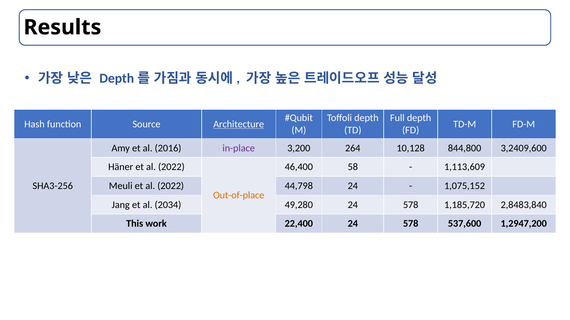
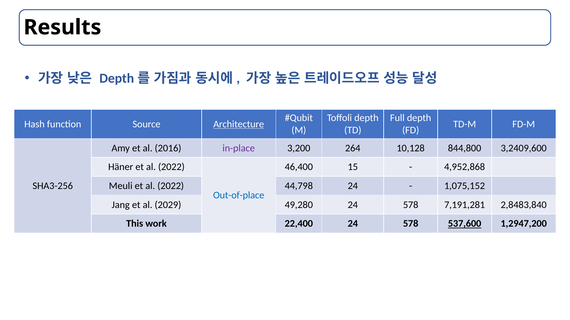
58: 58 -> 15 (353, 167)
1,113,609: 1,113,609 -> 4,952,868 (465, 167)
Out-of-place colour: orange -> blue (239, 196)
2034: 2034 -> 2029 (168, 205)
1,185,720: 1,185,720 -> 7,191,281 (465, 205)
537,600 underline: none -> present (465, 224)
